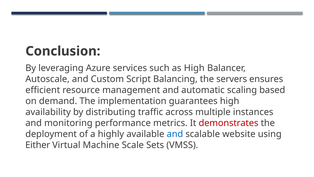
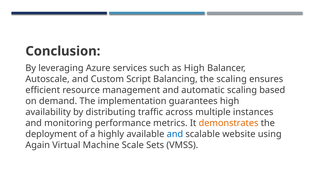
the servers: servers -> scaling (232, 79)
demonstrates colour: red -> orange (229, 123)
Either: Either -> Again (38, 145)
